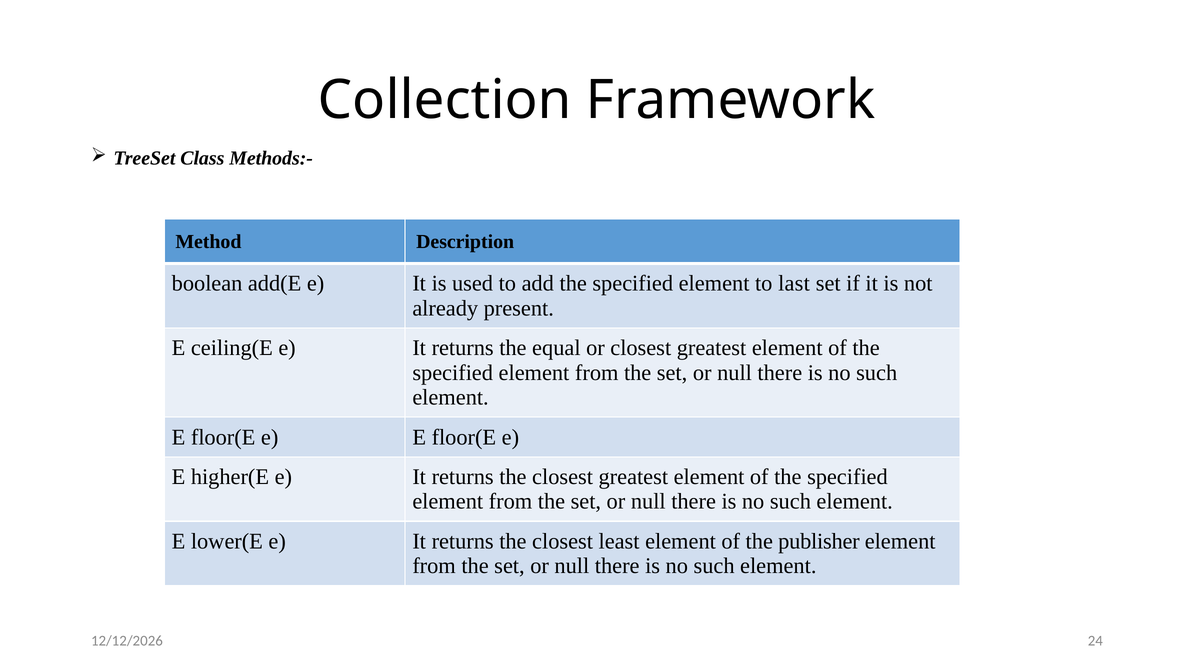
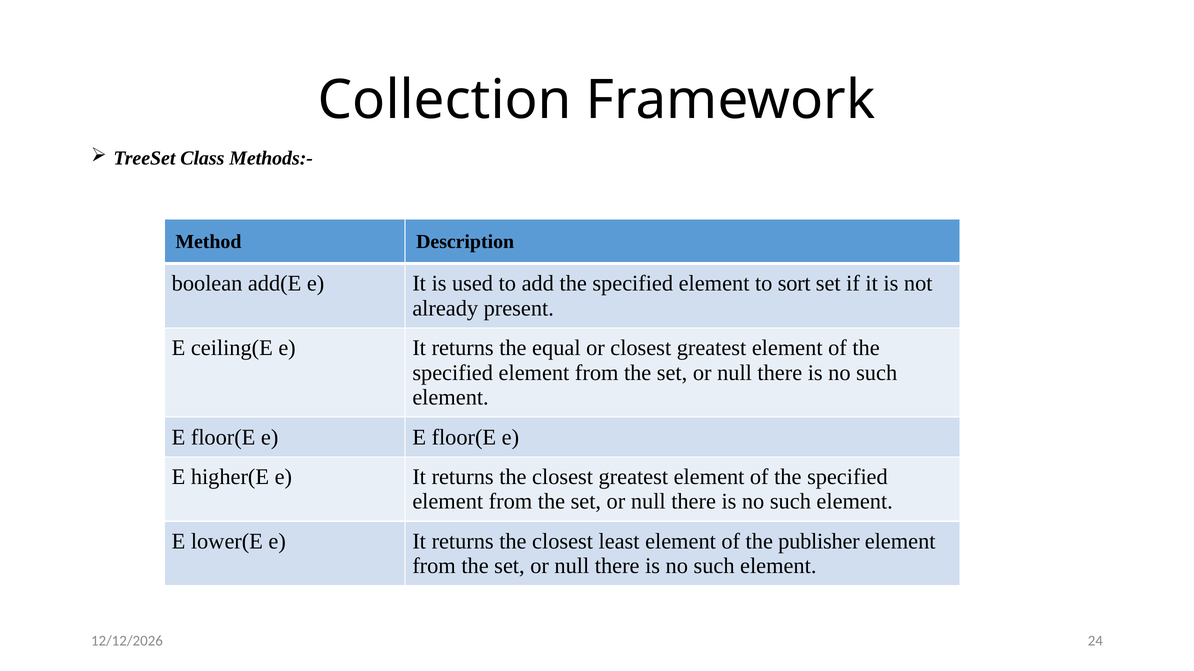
last: last -> sort (794, 284)
